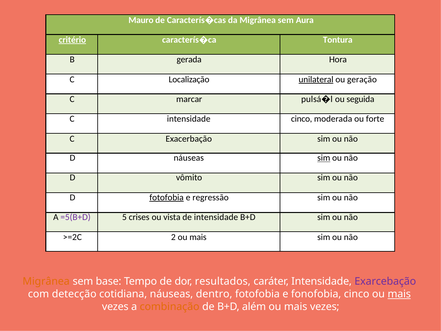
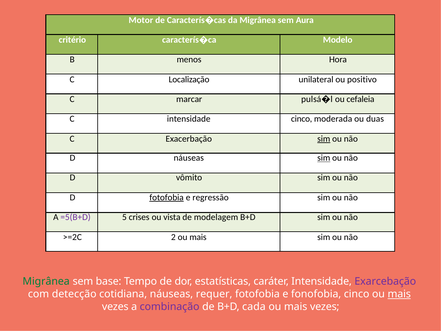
Mauro: Mauro -> Motor (141, 20)
critério underline: present -> none (72, 40)
Tontura: Tontura -> Modelo (338, 40)
gerada: gerada -> menos (189, 60)
unilateral underline: present -> none (316, 79)
geração: geração -> positivo (362, 79)
seguida: seguida -> cefaleia (360, 99)
forte: forte -> duas (375, 119)
sim underline: none -> present (324, 139)
de intensidade: intensidade -> modelagem (216, 217)
Migrânea colour: orange -> green (46, 281)
resultados: resultados -> estatísticas (223, 281)
dentro: dentro -> requer (214, 294)
combinação colour: orange -> purple (170, 306)
além: além -> cada (254, 306)
